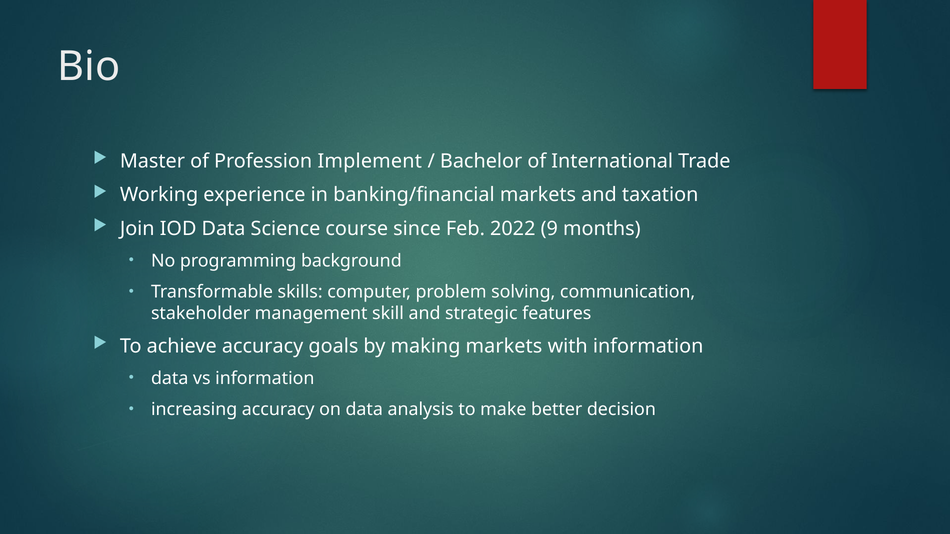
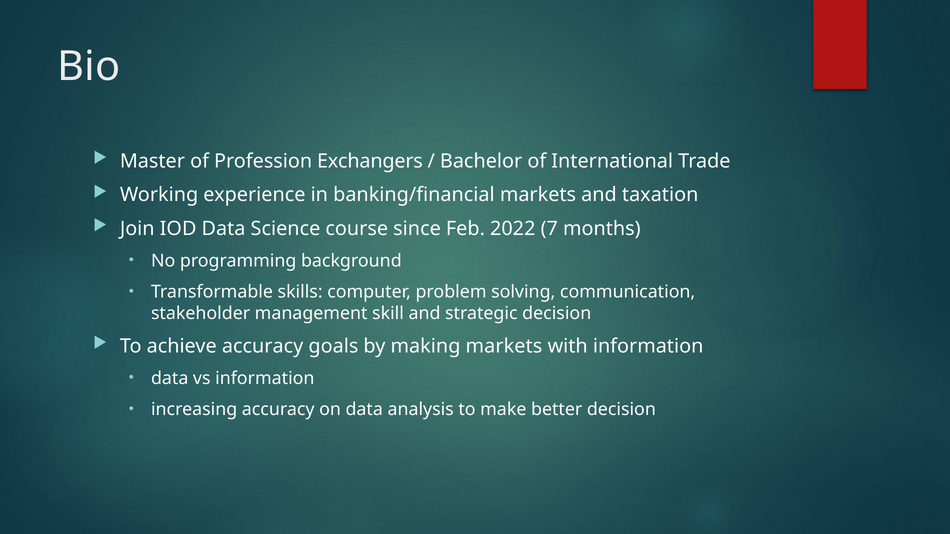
Implement: Implement -> Exchangers (370, 161)
9: 9 -> 7 (549, 229)
strategic features: features -> decision (557, 314)
